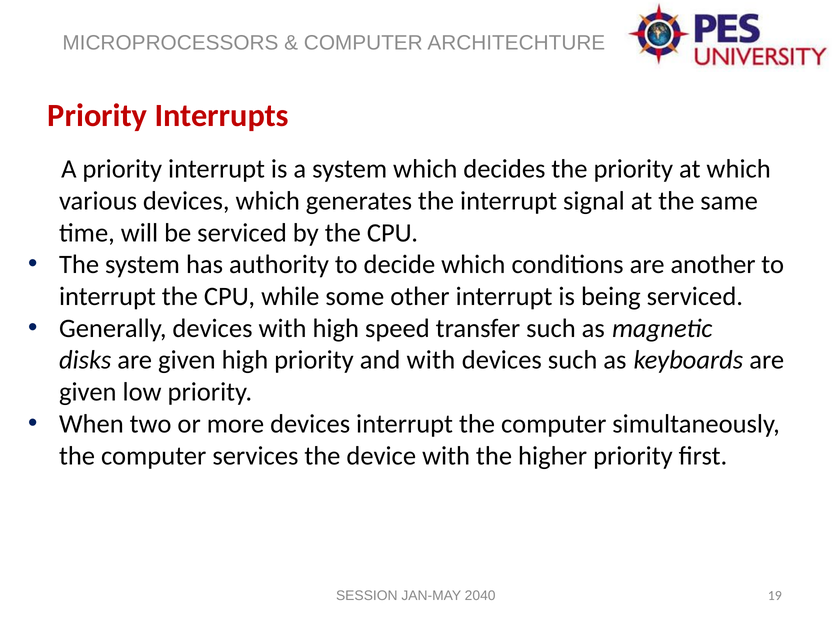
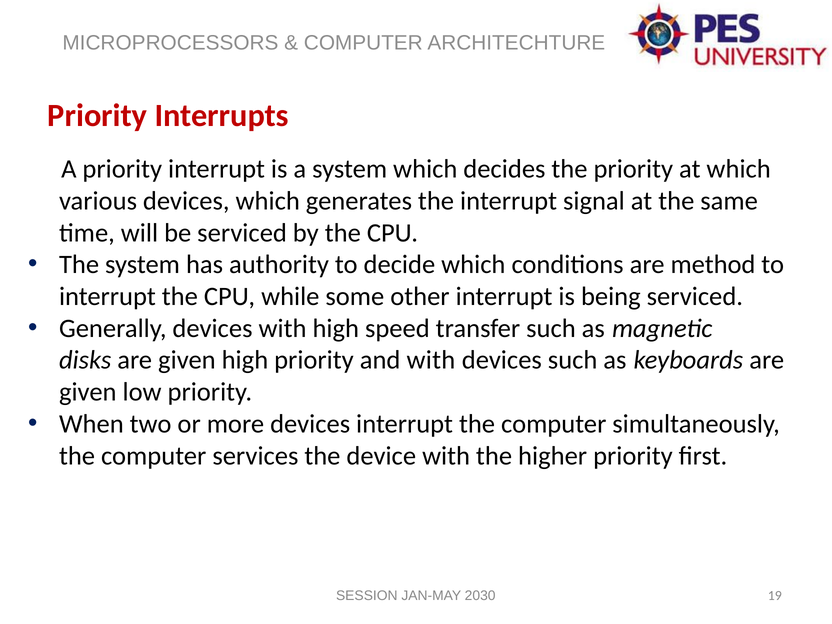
another: another -> method (713, 265)
2040: 2040 -> 2030 (480, 596)
